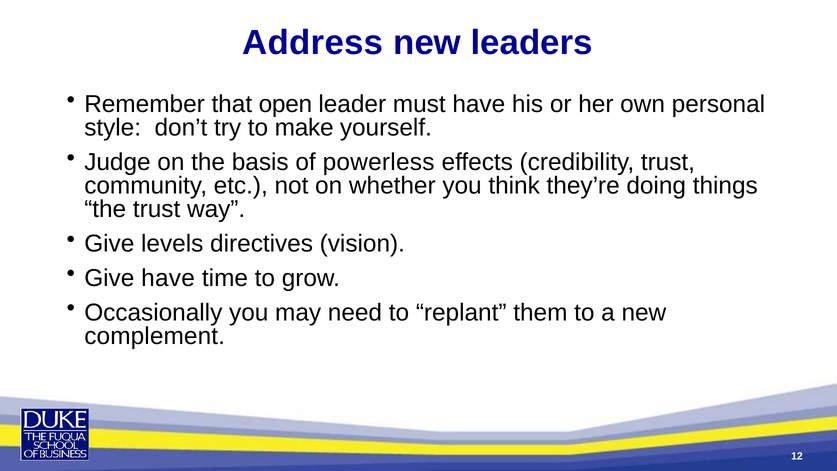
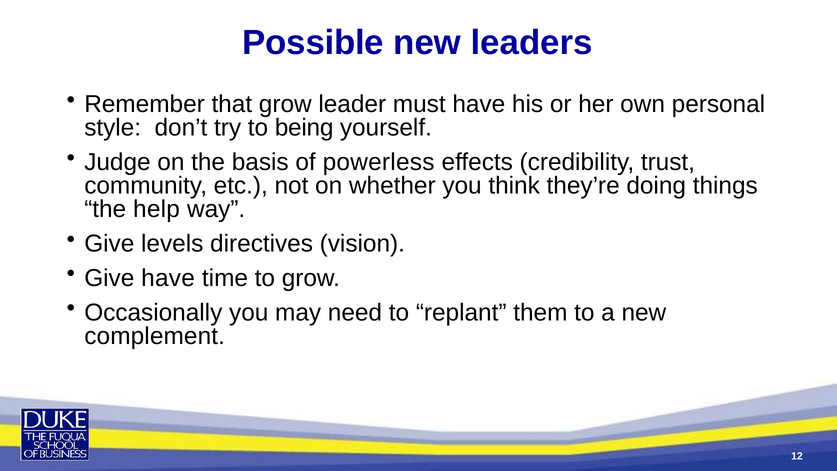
Address: Address -> Possible (313, 43)
that open: open -> grow (285, 104)
make: make -> being (304, 128)
the trust: trust -> help (157, 209)
